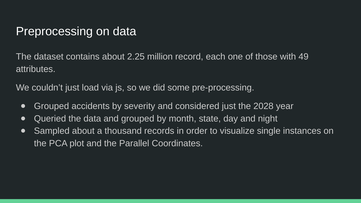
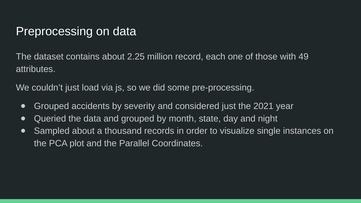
2028: 2028 -> 2021 (263, 106)
